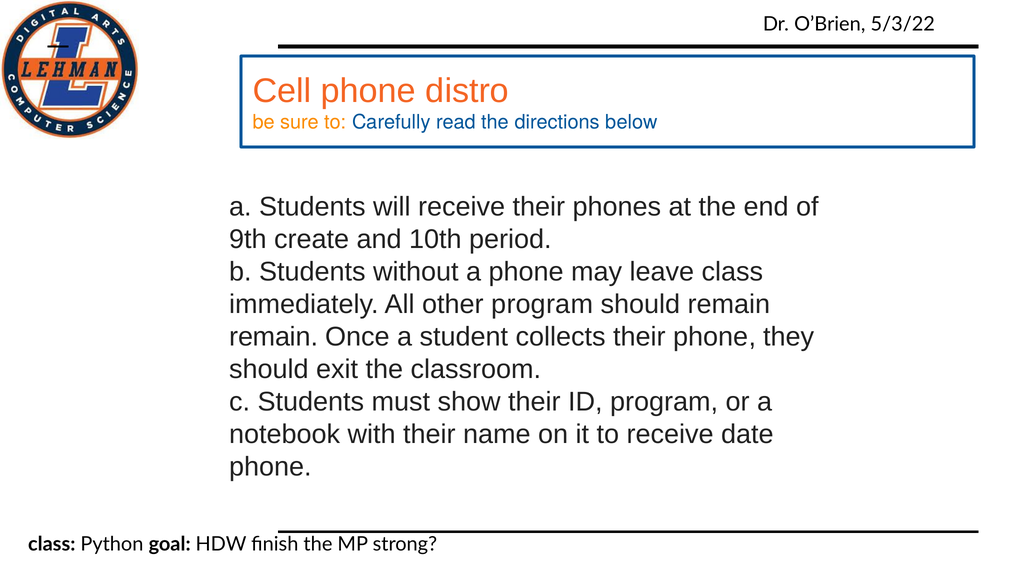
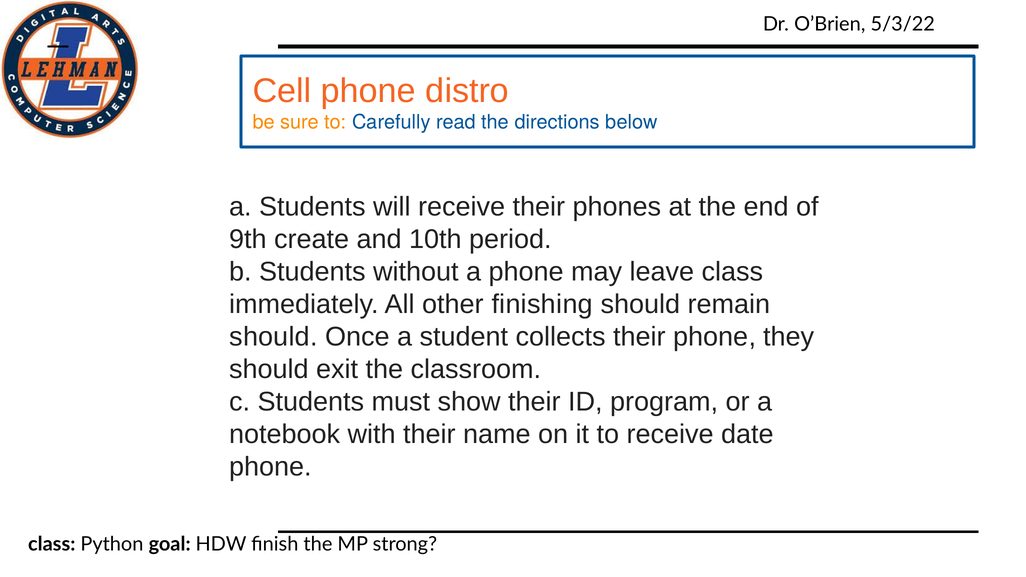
other program: program -> finishing (542, 304)
remain: remain -> should (273, 337)
